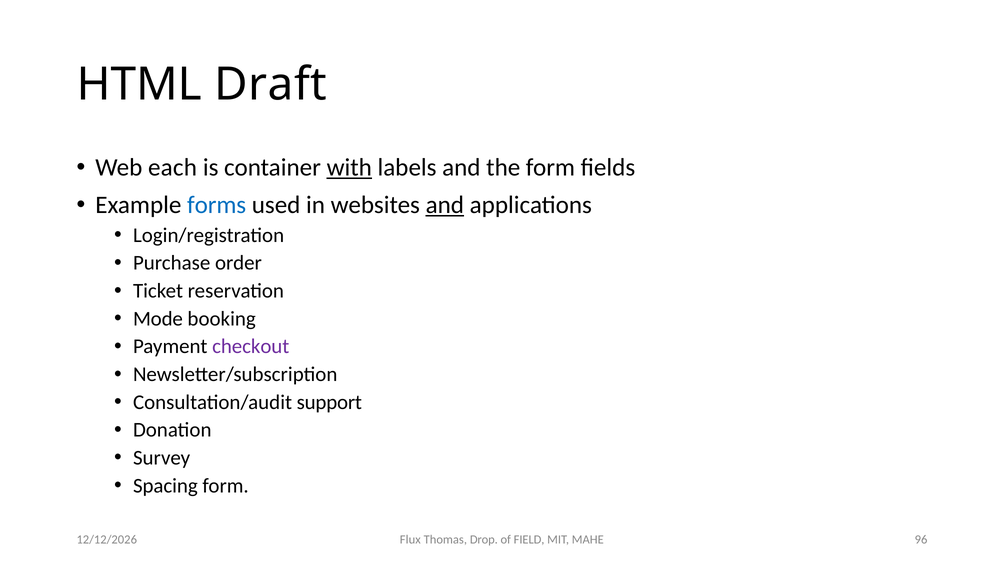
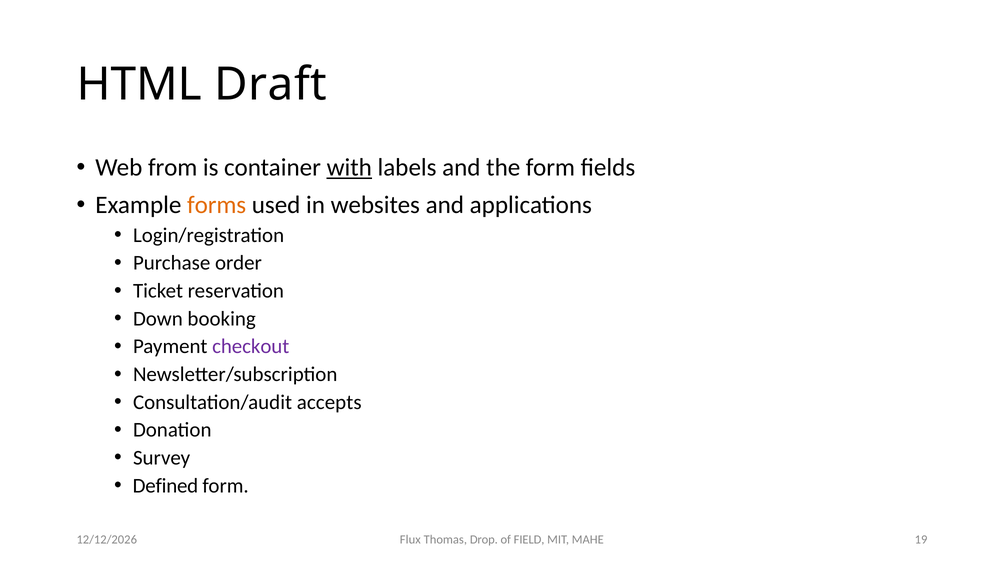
each: each -> from (173, 168)
forms colour: blue -> orange (217, 205)
and underline: present -> none (445, 205)
Mode: Mode -> Down (158, 319)
support: support -> accepts (329, 402)
Spacing: Spacing -> Defined (165, 485)
96: 96 -> 19 (921, 539)
